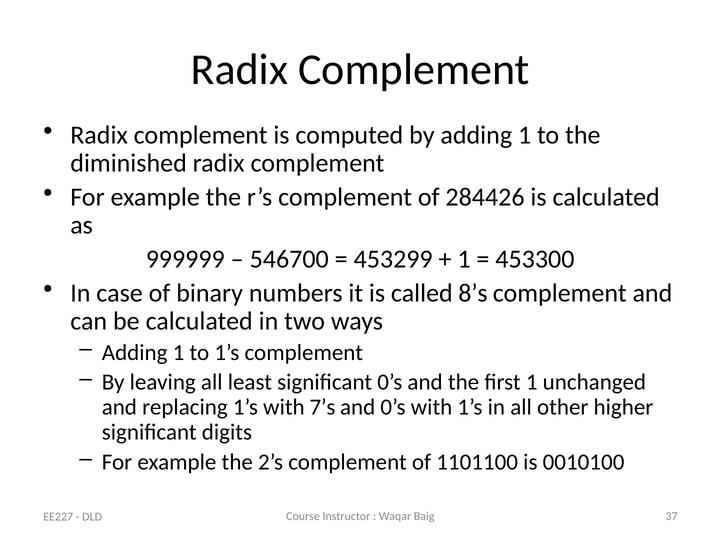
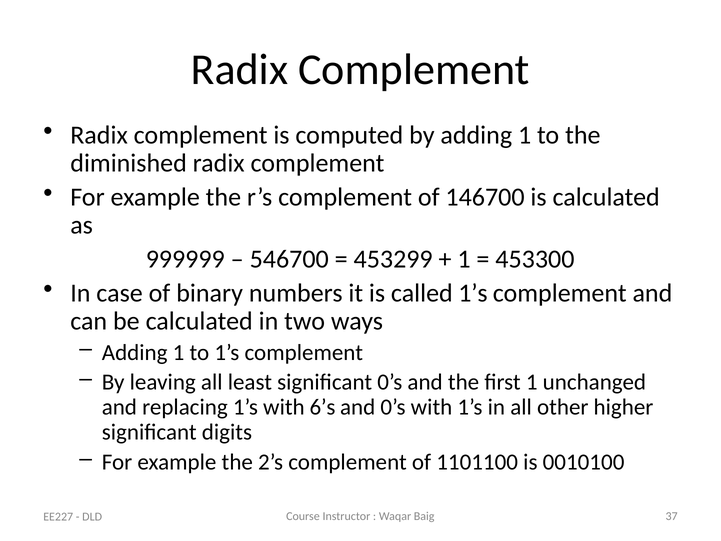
284426: 284426 -> 146700 (485, 197)
called 8’s: 8’s -> 1’s (473, 293)
7’s: 7’s -> 6’s (323, 407)
